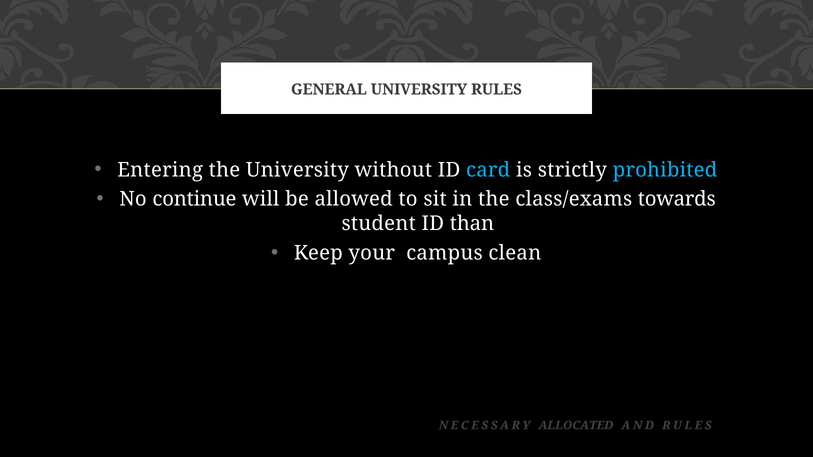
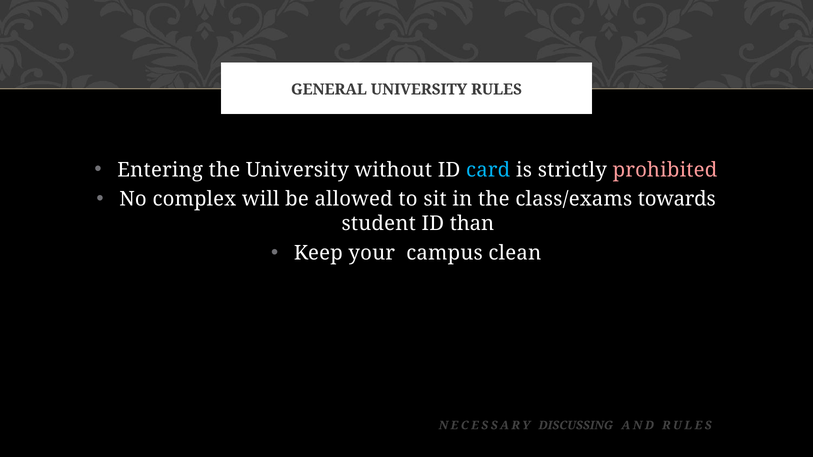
prohibited colour: light blue -> pink (665, 170)
continue: continue -> complex (194, 199)
ALLOCATED: ALLOCATED -> DISCUSSING (576, 426)
